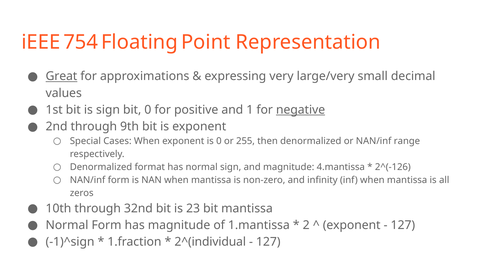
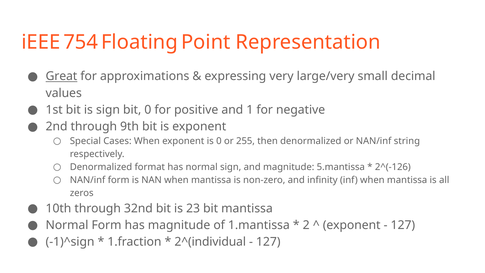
negative underline: present -> none (301, 110)
range: range -> string (407, 141)
4.mantissa: 4.mantissa -> 5.mantissa (341, 167)
